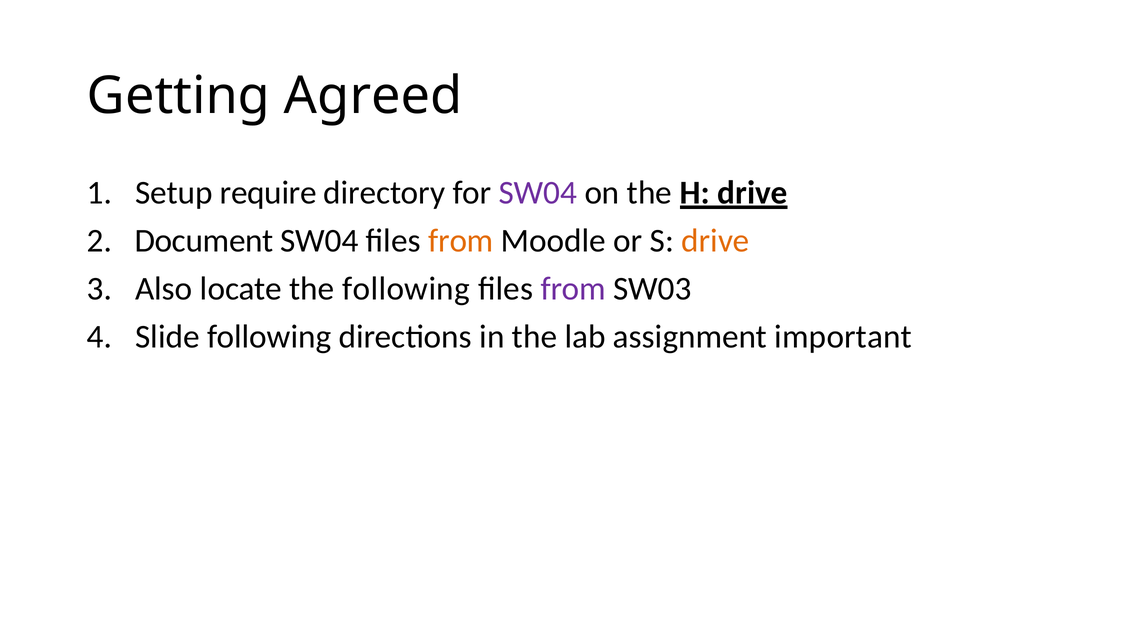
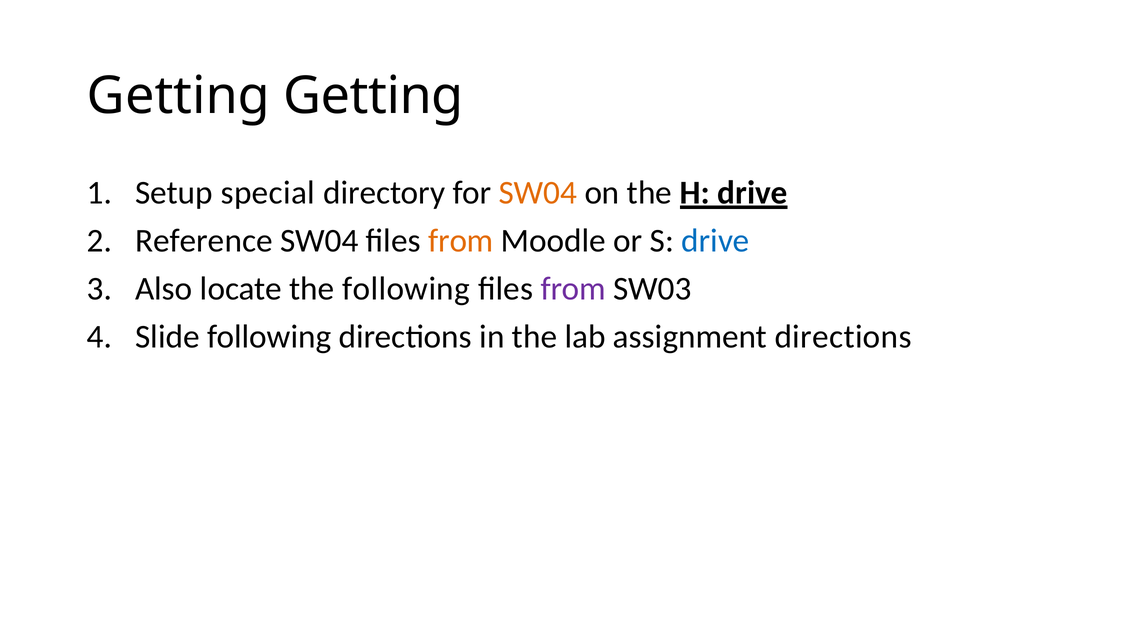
Getting Agreed: Agreed -> Getting (373, 96)
require: require -> special (268, 193)
SW04 colour: purple -> orange (538, 193)
Document: Document -> Reference (204, 241)
drive colour: orange -> blue (716, 241)
assignment important: important -> directions (843, 336)
